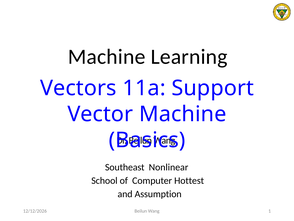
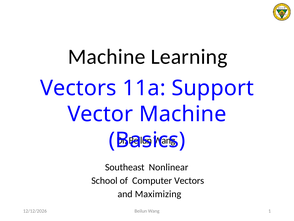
Computer Hottest: Hottest -> Vectors (189, 180)
Assumption: Assumption -> Maximizing (158, 194)
